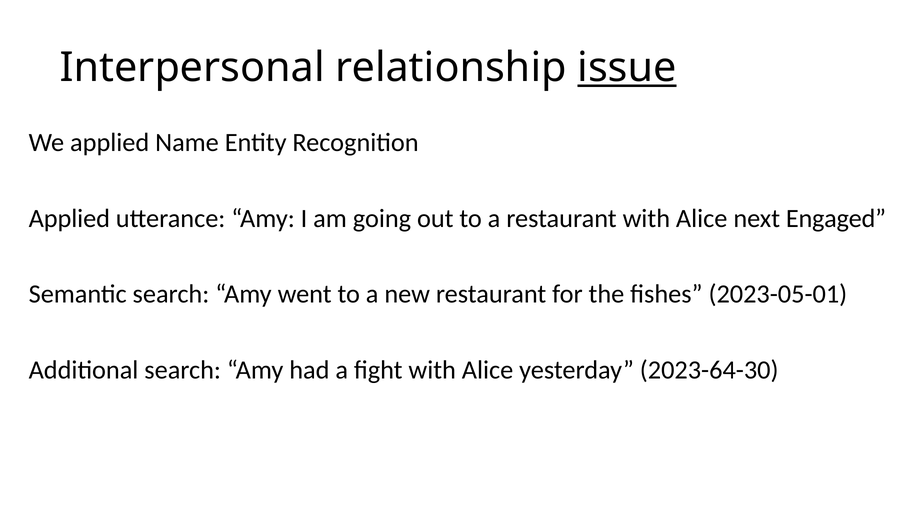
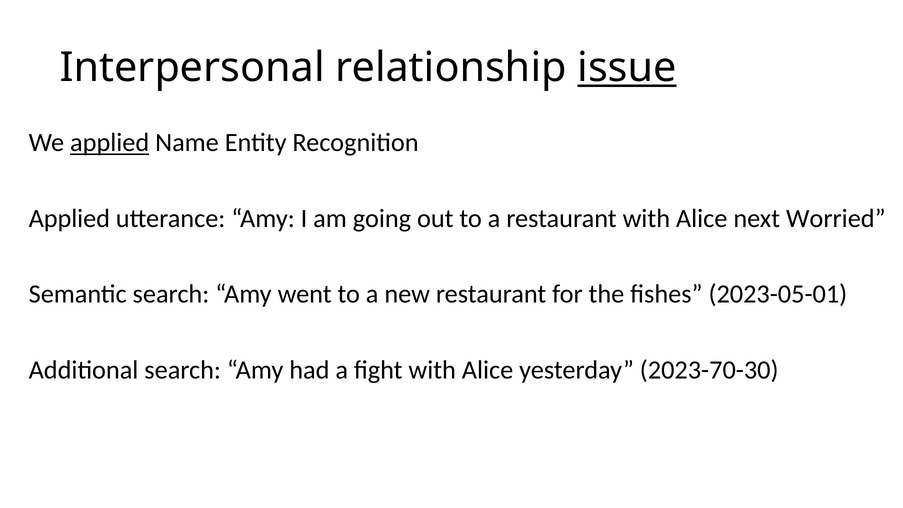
applied underline: none -> present (110, 143)
Engaged: Engaged -> Worried (836, 218)
2023-64-30: 2023-64-30 -> 2023-70-30 (709, 370)
